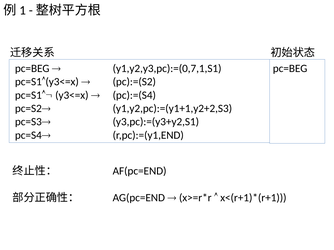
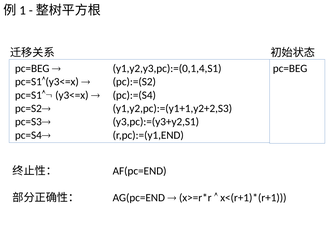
y1,y2,y3,pc):=(0,7,1,S1: y1,y2,y3,pc):=(0,7,1,S1 -> y1,y2,y3,pc):=(0,1,4,S1 (167, 69)
